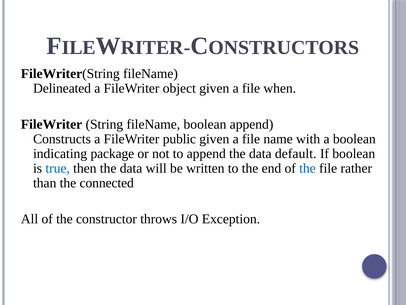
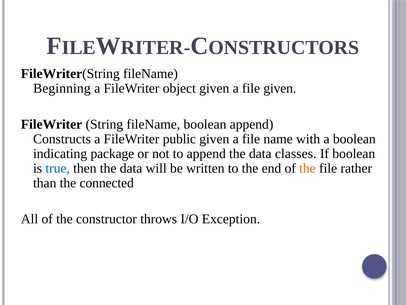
Delineated: Delineated -> Beginning (62, 88)
file when: when -> given (280, 88)
default: default -> classes (296, 153)
the colour: blue -> orange (307, 168)
